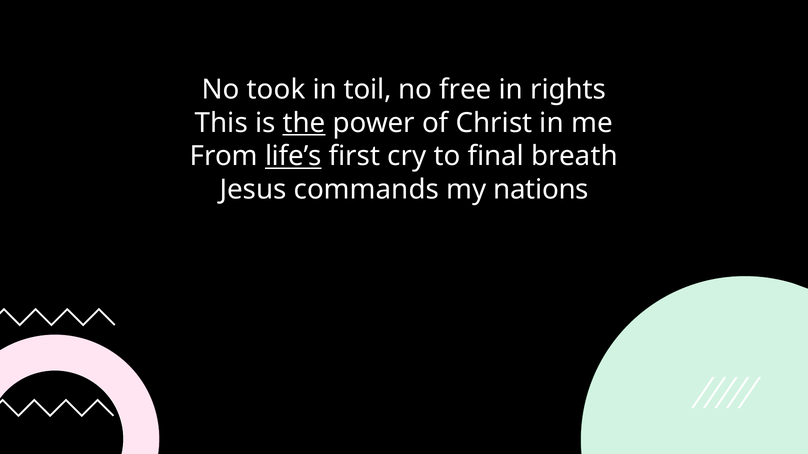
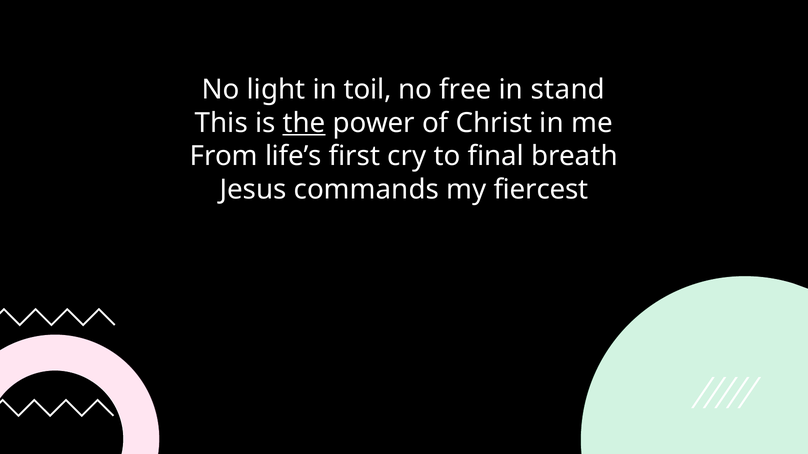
took: took -> light (276, 90)
rights: rights -> stand (568, 90)
life’s underline: present -> none (293, 156)
nations: nations -> fiercest (541, 190)
